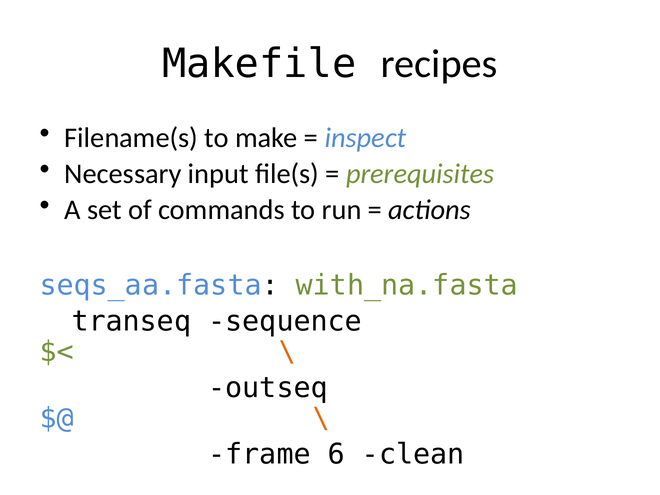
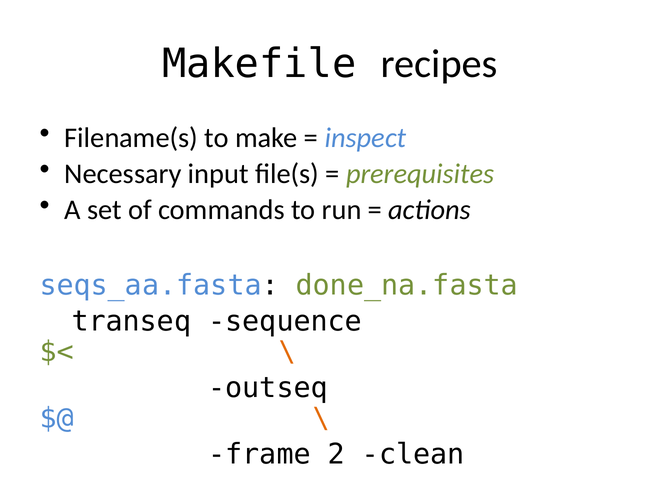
with_na.fasta: with_na.fasta -> done_na.fasta (407, 285)
6: 6 -> 2 (336, 455)
